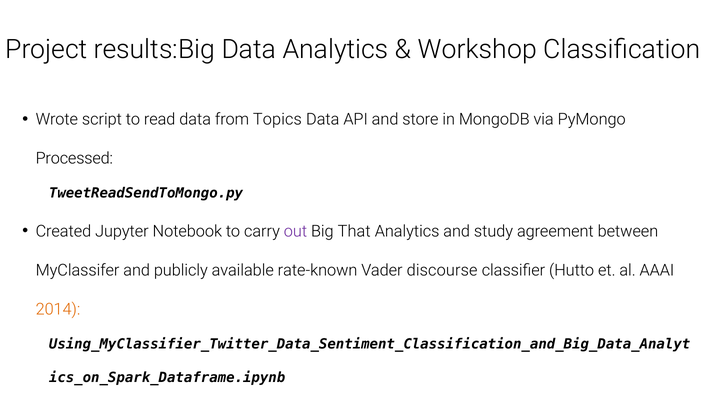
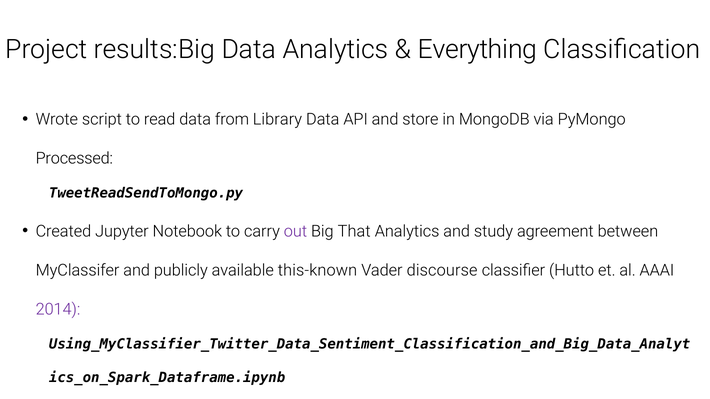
Workshop: Workshop -> Everything (477, 49)
Topics: Topics -> Library (277, 120)
rate-known: rate-known -> this-known (317, 270)
2014 colour: orange -> purple (58, 309)
